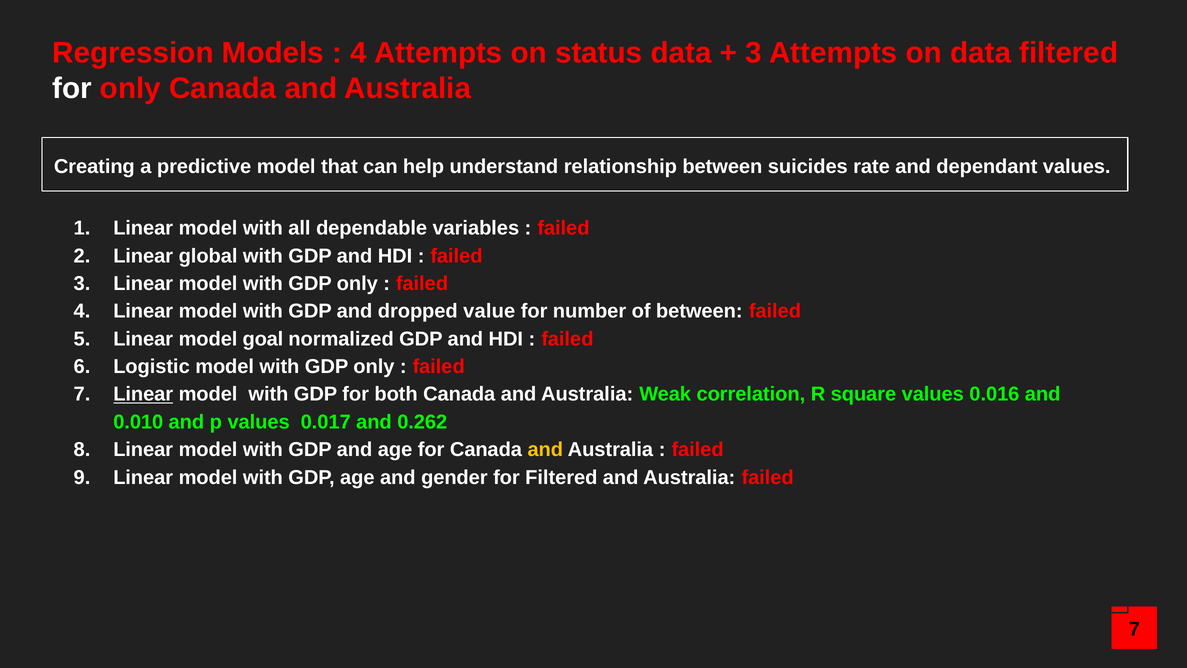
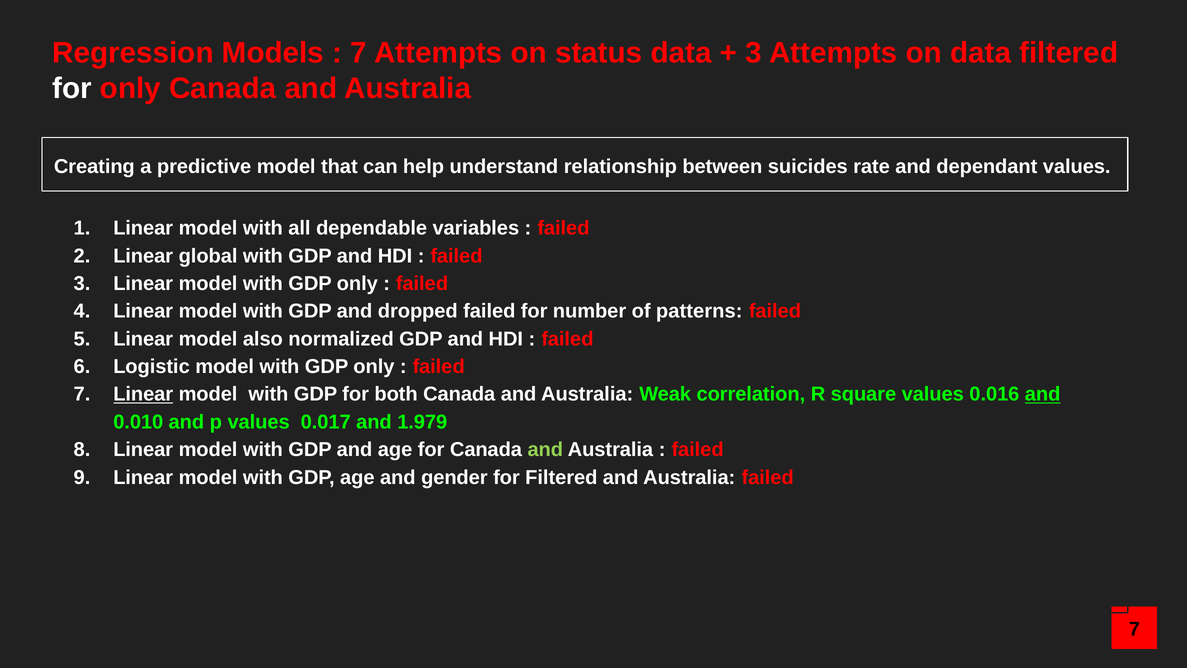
4: 4 -> 7 (359, 53)
dropped value: value -> failed (489, 311)
of between: between -> patterns (699, 311)
goal: goal -> also (263, 339)
and underline: none -> present (1043, 394)
0.262: 0.262 -> 1.979 (422, 422)
and colour: yellow -> light green (545, 450)
